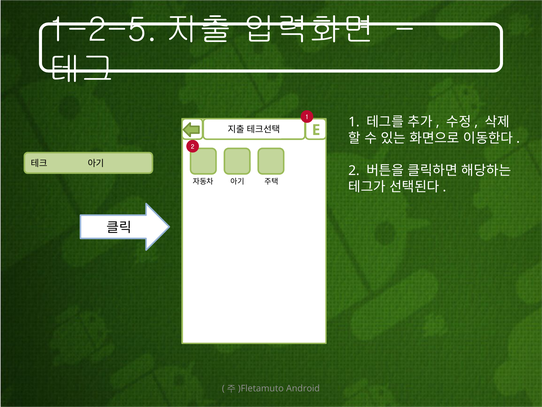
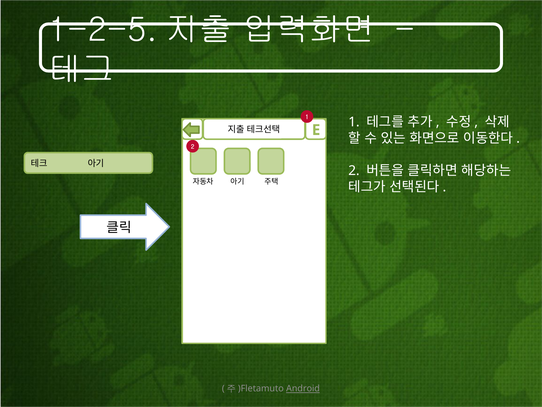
Android underline: none -> present (303, 388)
